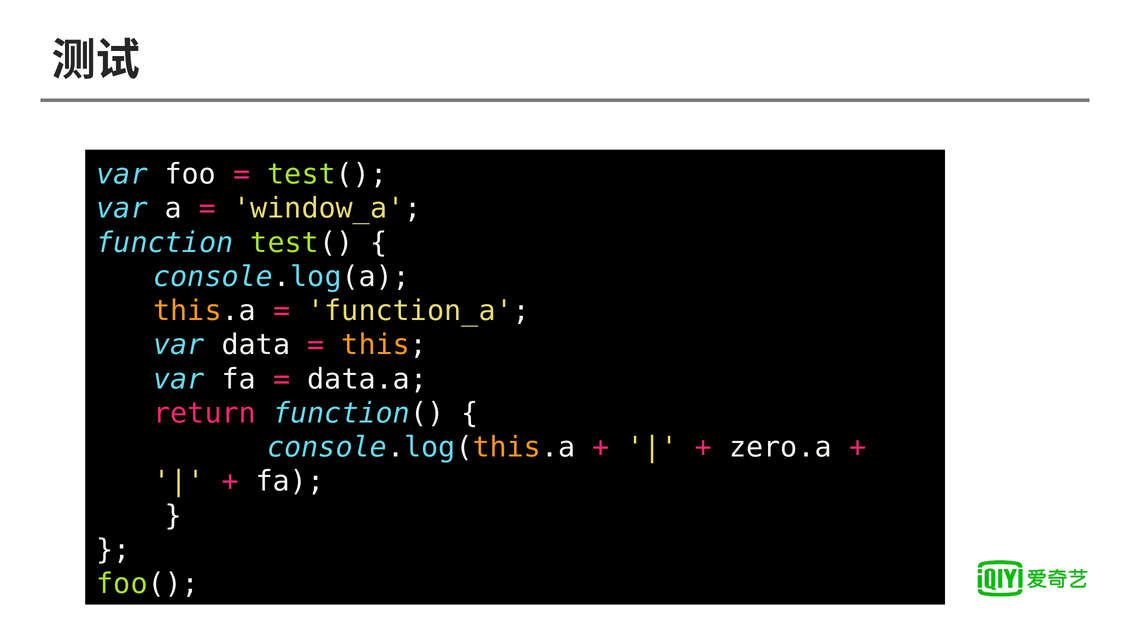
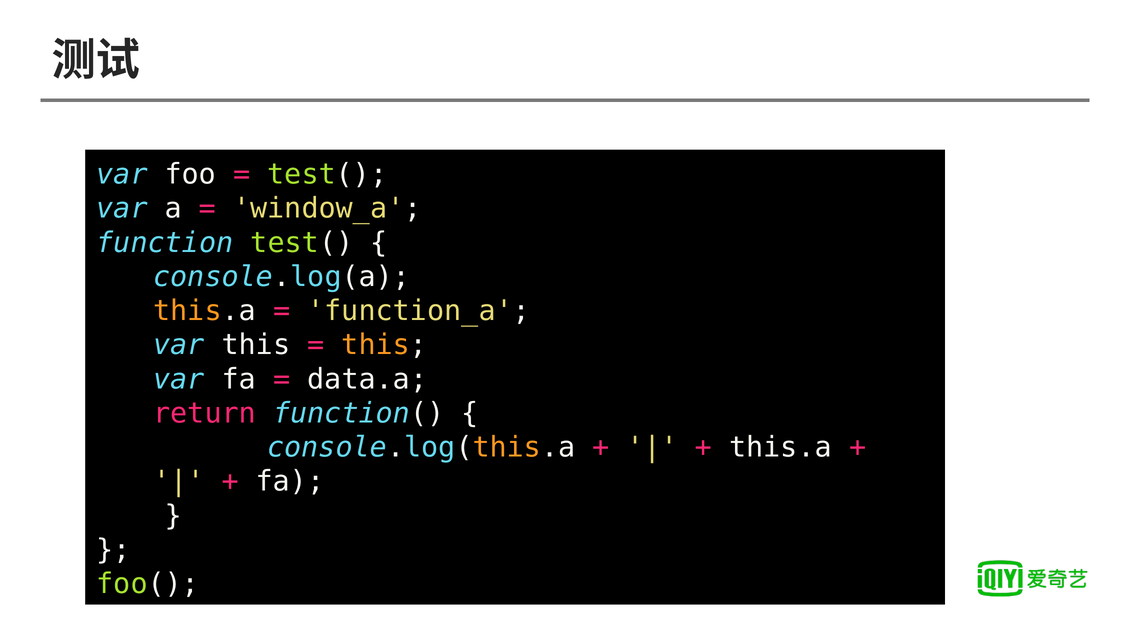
var data: data -> this (256, 345)
zero.a: zero.a -> this.a (780, 448)
